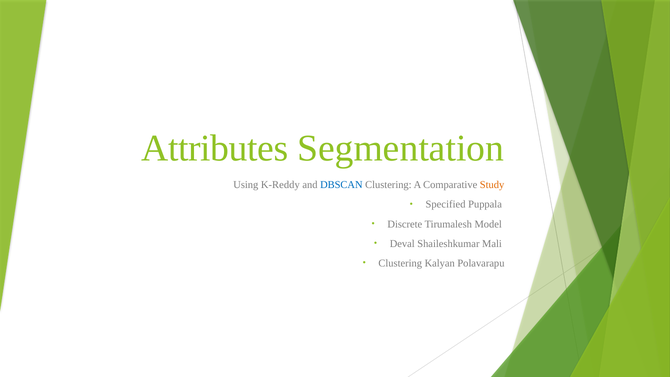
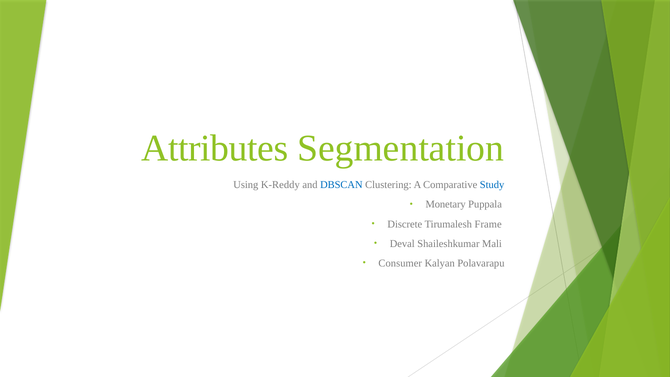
Study colour: orange -> blue (492, 185)
Specified: Specified -> Monetary (446, 204)
Model: Model -> Frame (488, 224)
Clustering: Clustering -> Consumer (400, 263)
